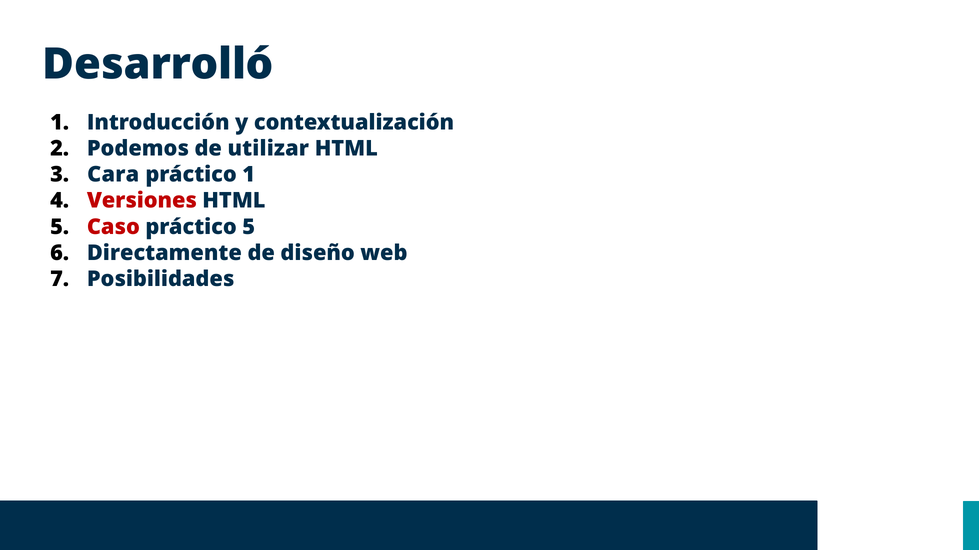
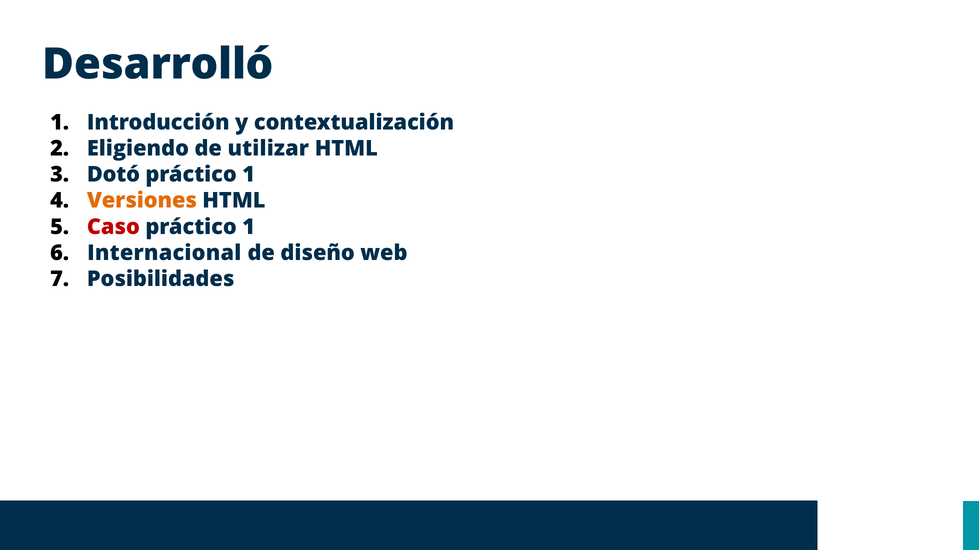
Podemos: Podemos -> Eligiendo (138, 149)
Cara: Cara -> Dotó (113, 175)
Versiones colour: red -> orange (142, 201)
5: 5 -> 1 (249, 227)
Directamente: Directamente -> Internacional (164, 253)
